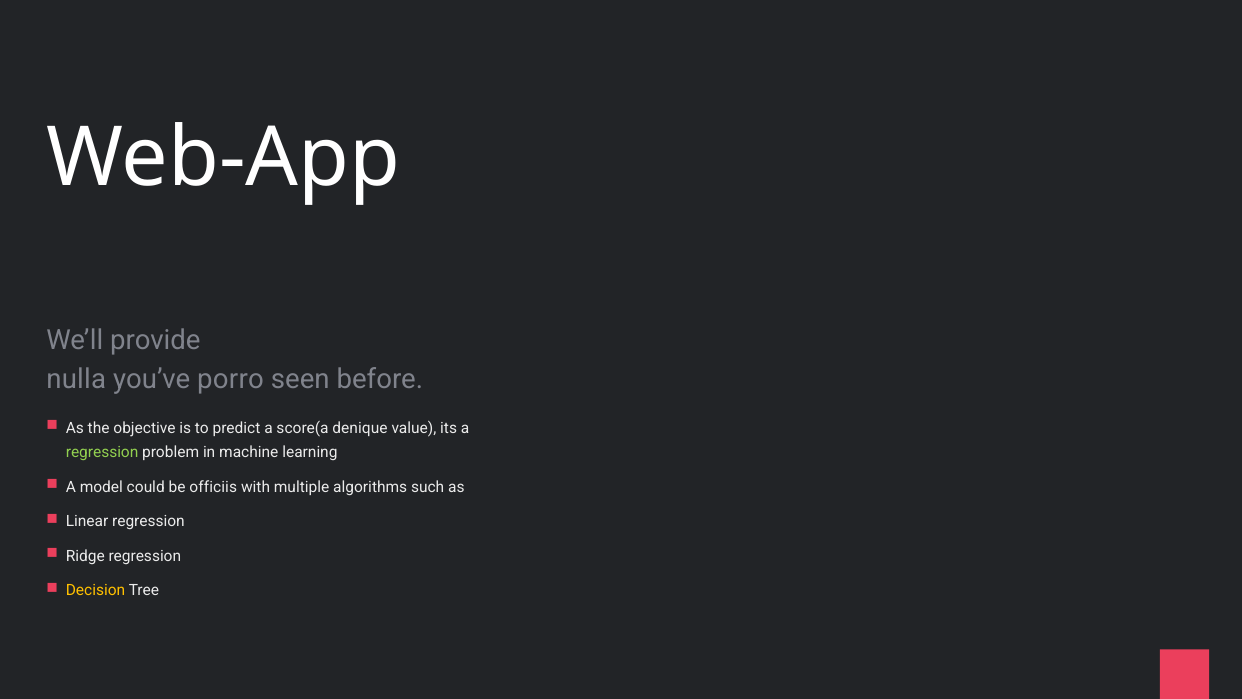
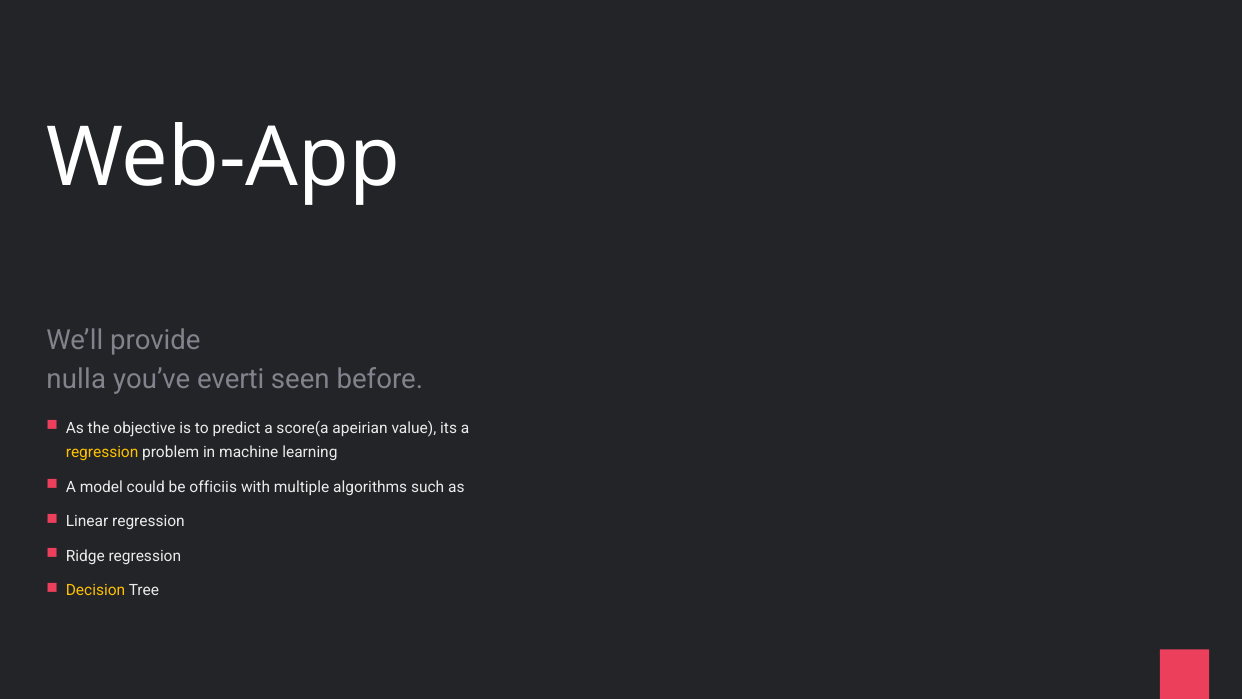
porro: porro -> everti (231, 379)
denique: denique -> apeirian (360, 428)
regression colour: light green -> yellow (102, 452)
